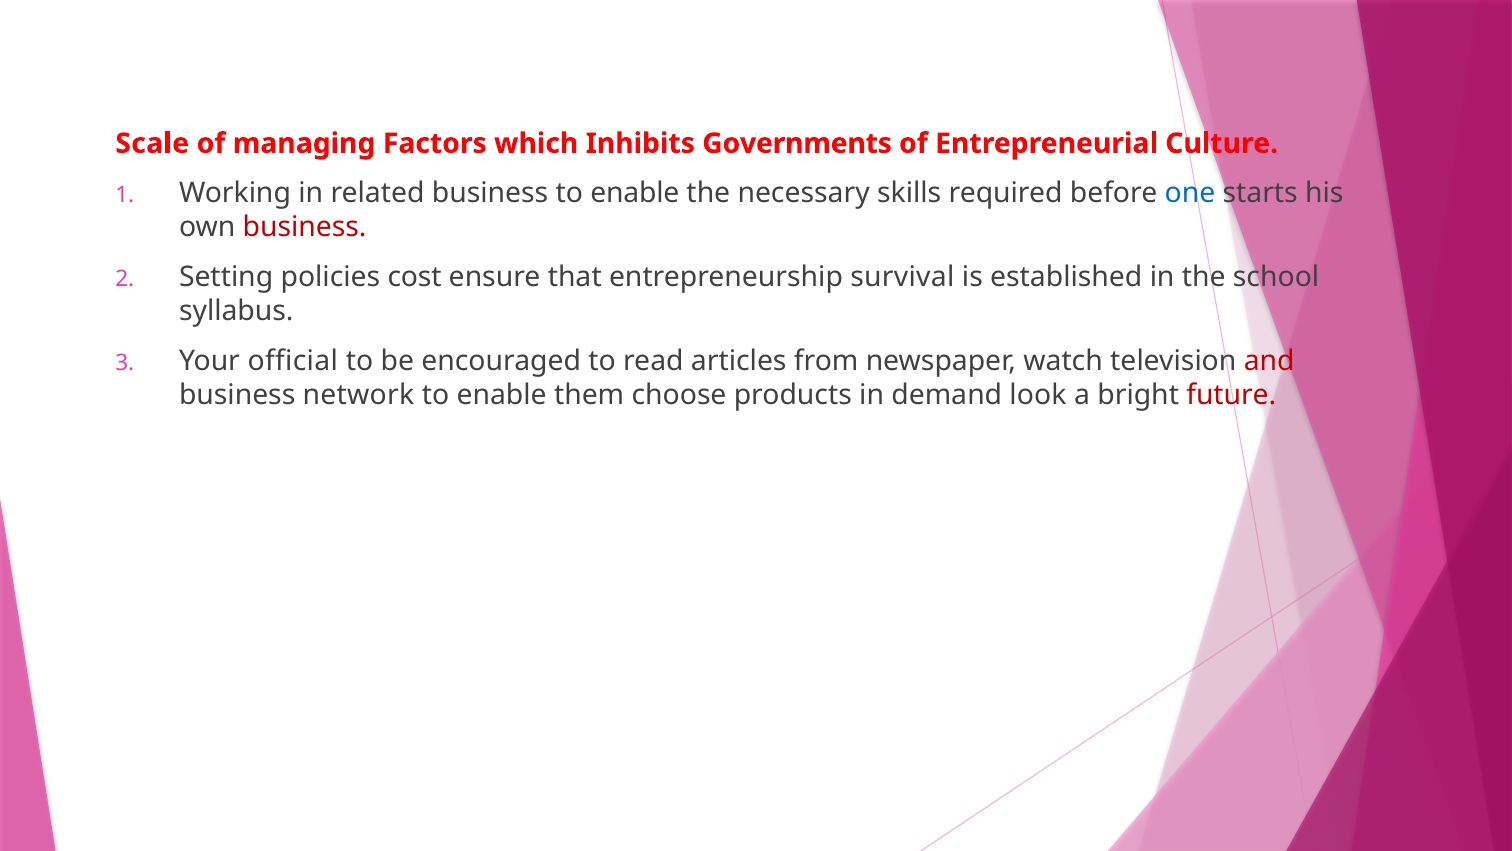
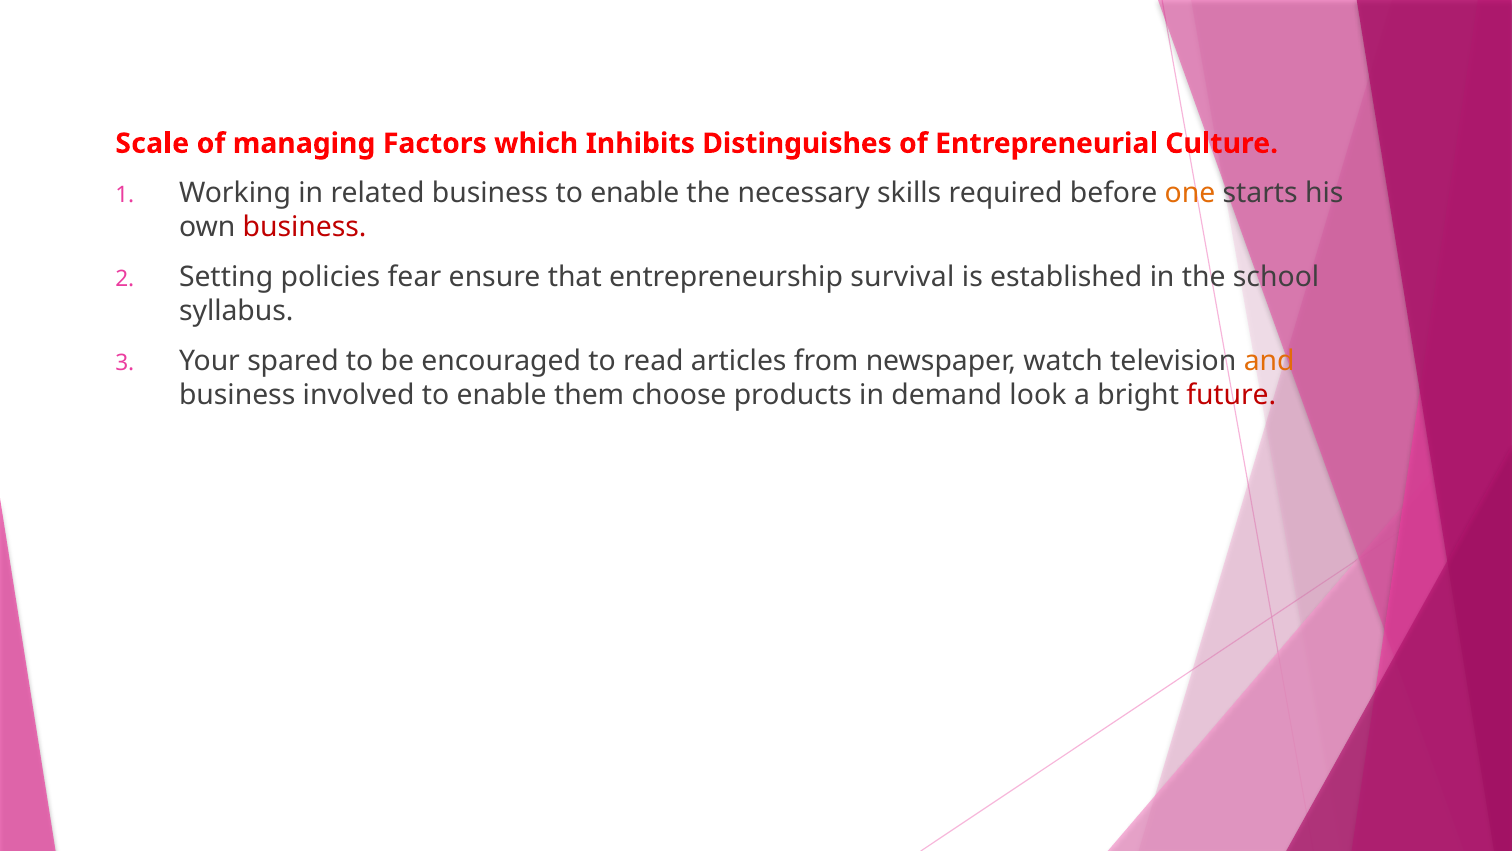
Governments: Governments -> Distinguishes (797, 143)
one colour: blue -> orange (1190, 193)
cost: cost -> fear (414, 277)
official: official -> spared (293, 361)
and colour: red -> orange (1269, 361)
network: network -> involved (359, 395)
